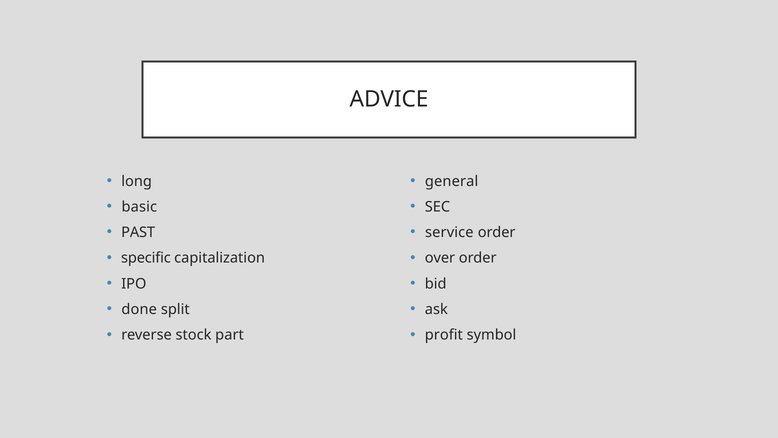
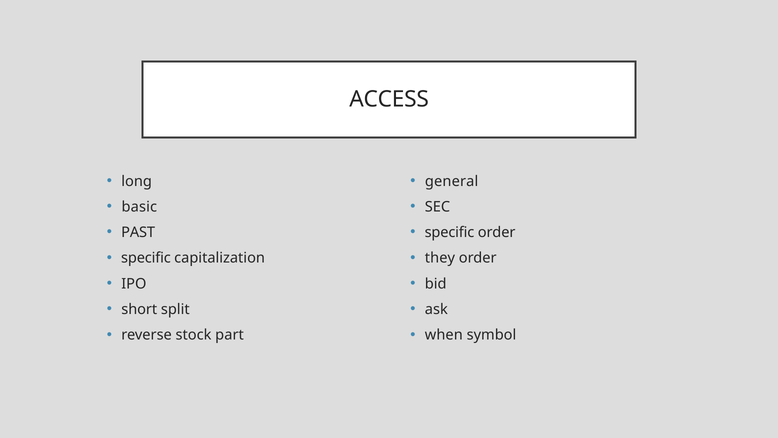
ADVICE: ADVICE -> ACCESS (389, 99)
service: service -> specific (449, 232)
over: over -> they (440, 258)
done: done -> short (139, 309)
profit: profit -> when (444, 335)
